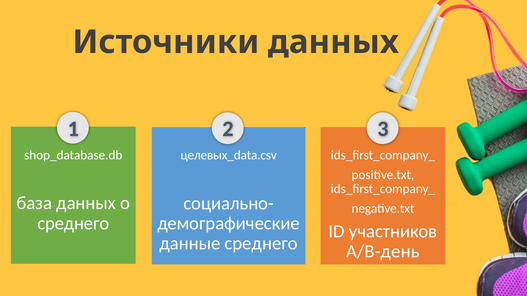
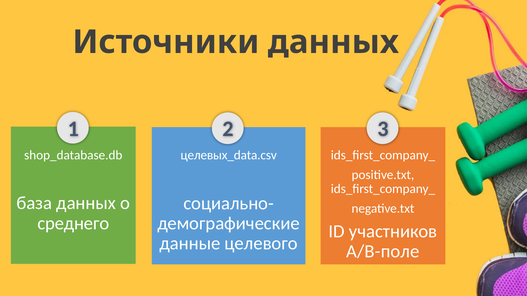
данные среднего: среднего -> целевого (261, 244)
A/B-день: A/B-день -> A/B-поле (383, 252)
